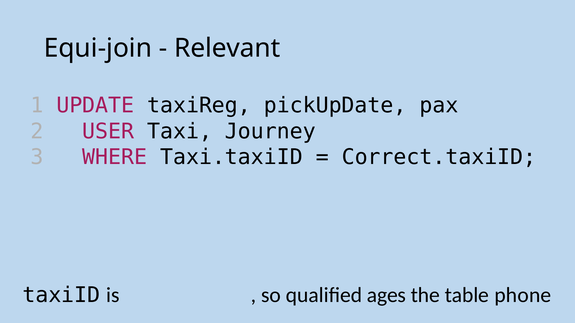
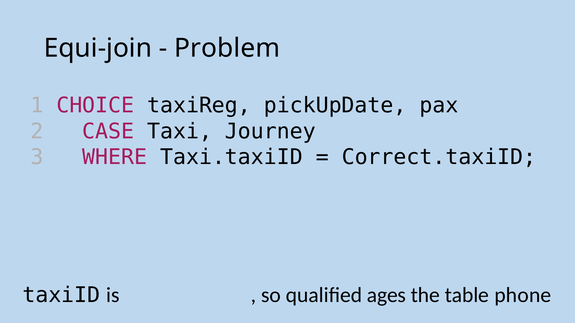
Relevant: Relevant -> Problem (227, 48)
UPDATE: UPDATE -> CHOICE (95, 106)
USER: USER -> CASE (108, 132)
